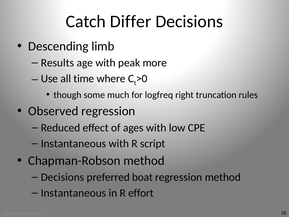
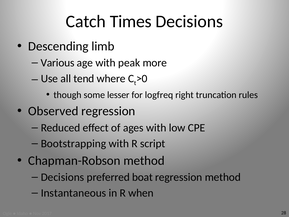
Differ: Differ -> Times (131, 21)
Results: Results -> Various (58, 63)
time: time -> tend (84, 79)
much: much -> lesser (118, 95)
Instantaneous: Instantaneous -> Bootstrapping (73, 143)
effort: effort -> when (141, 193)
